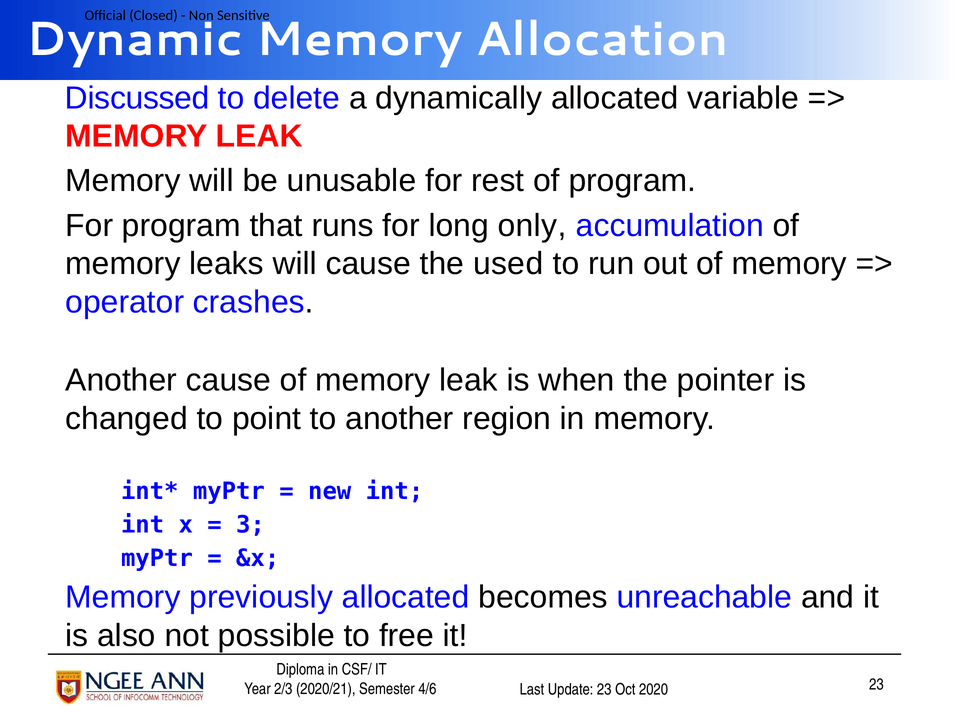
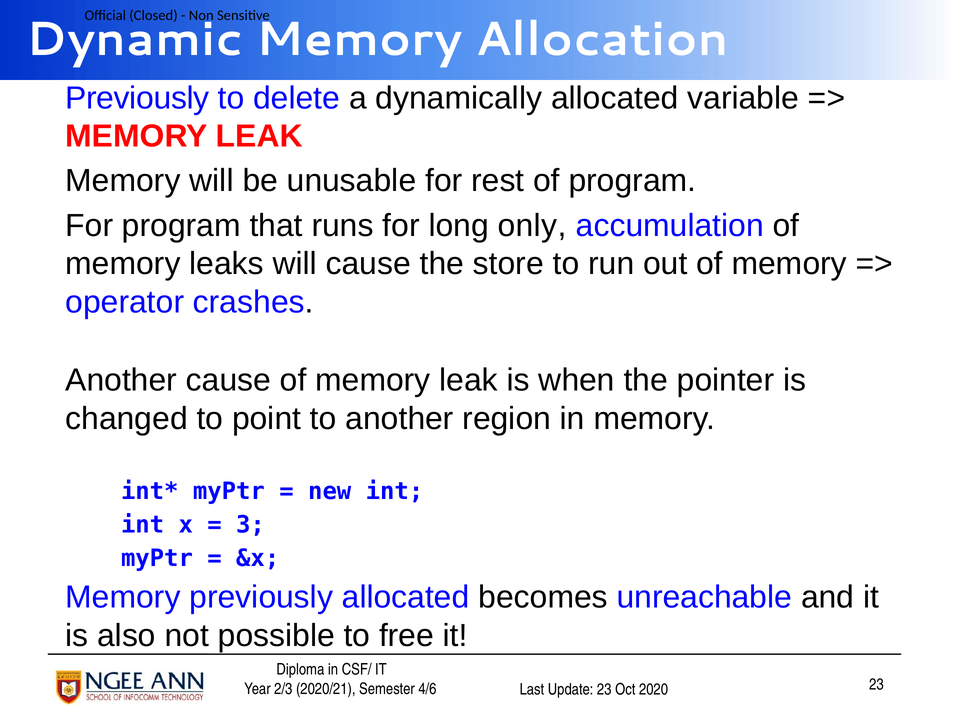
Discussed: Discussed -> Previously (137, 98)
used: used -> store (508, 264)
